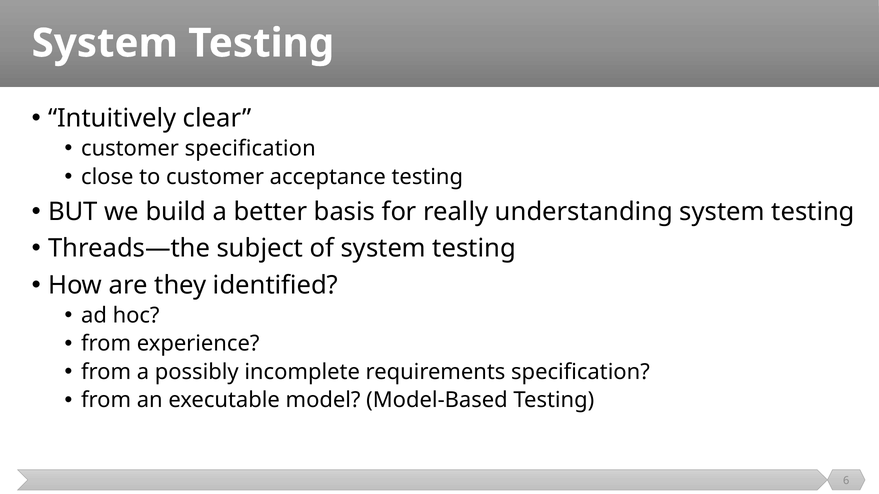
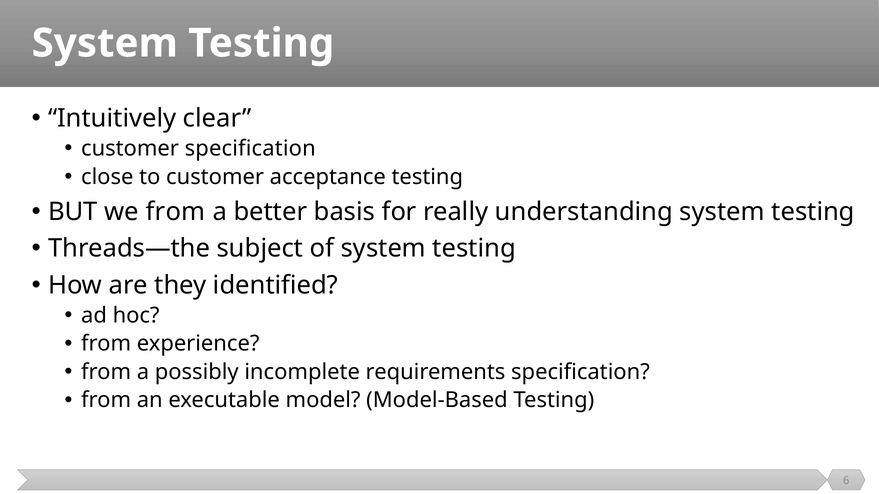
we build: build -> from (176, 212)
